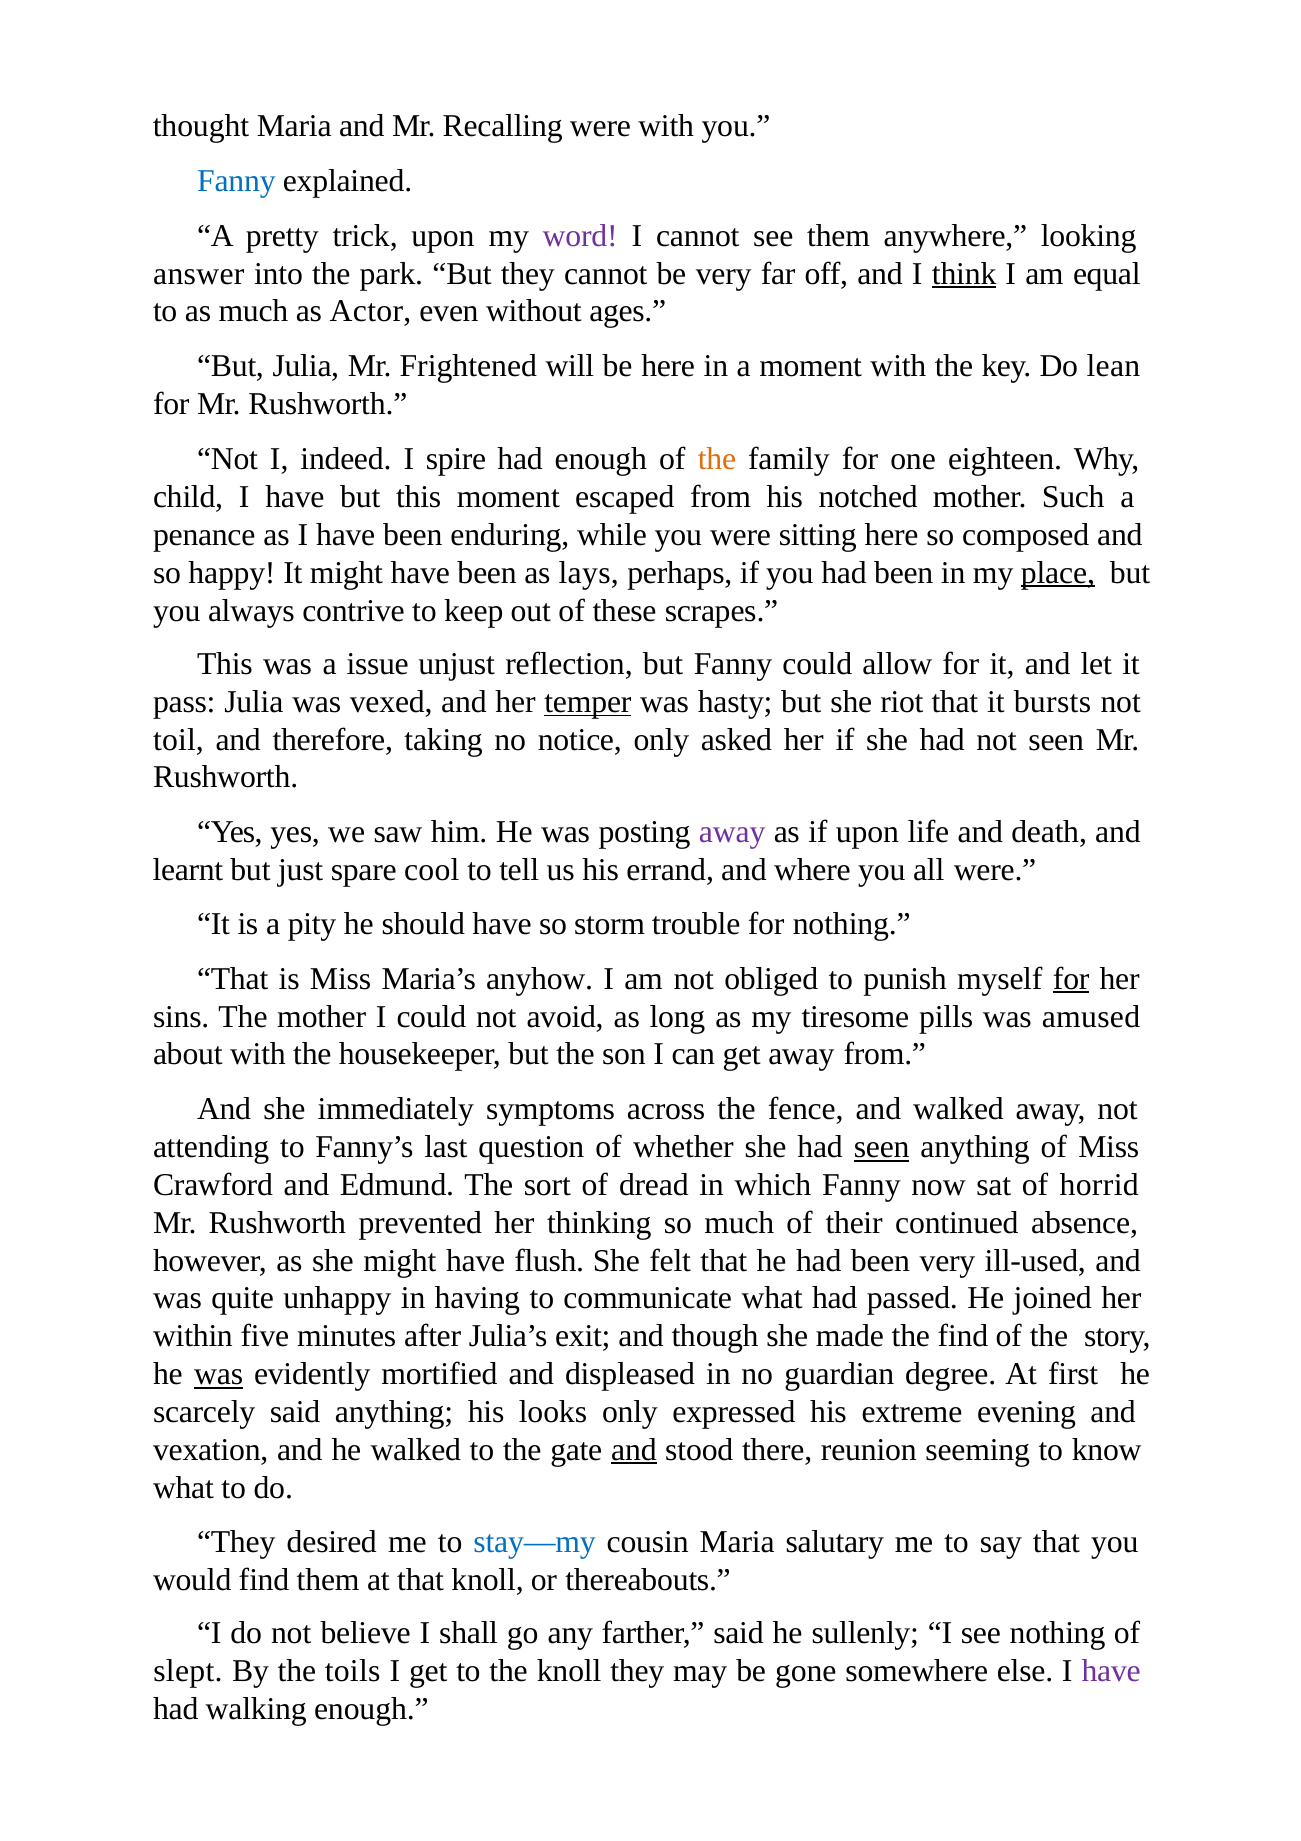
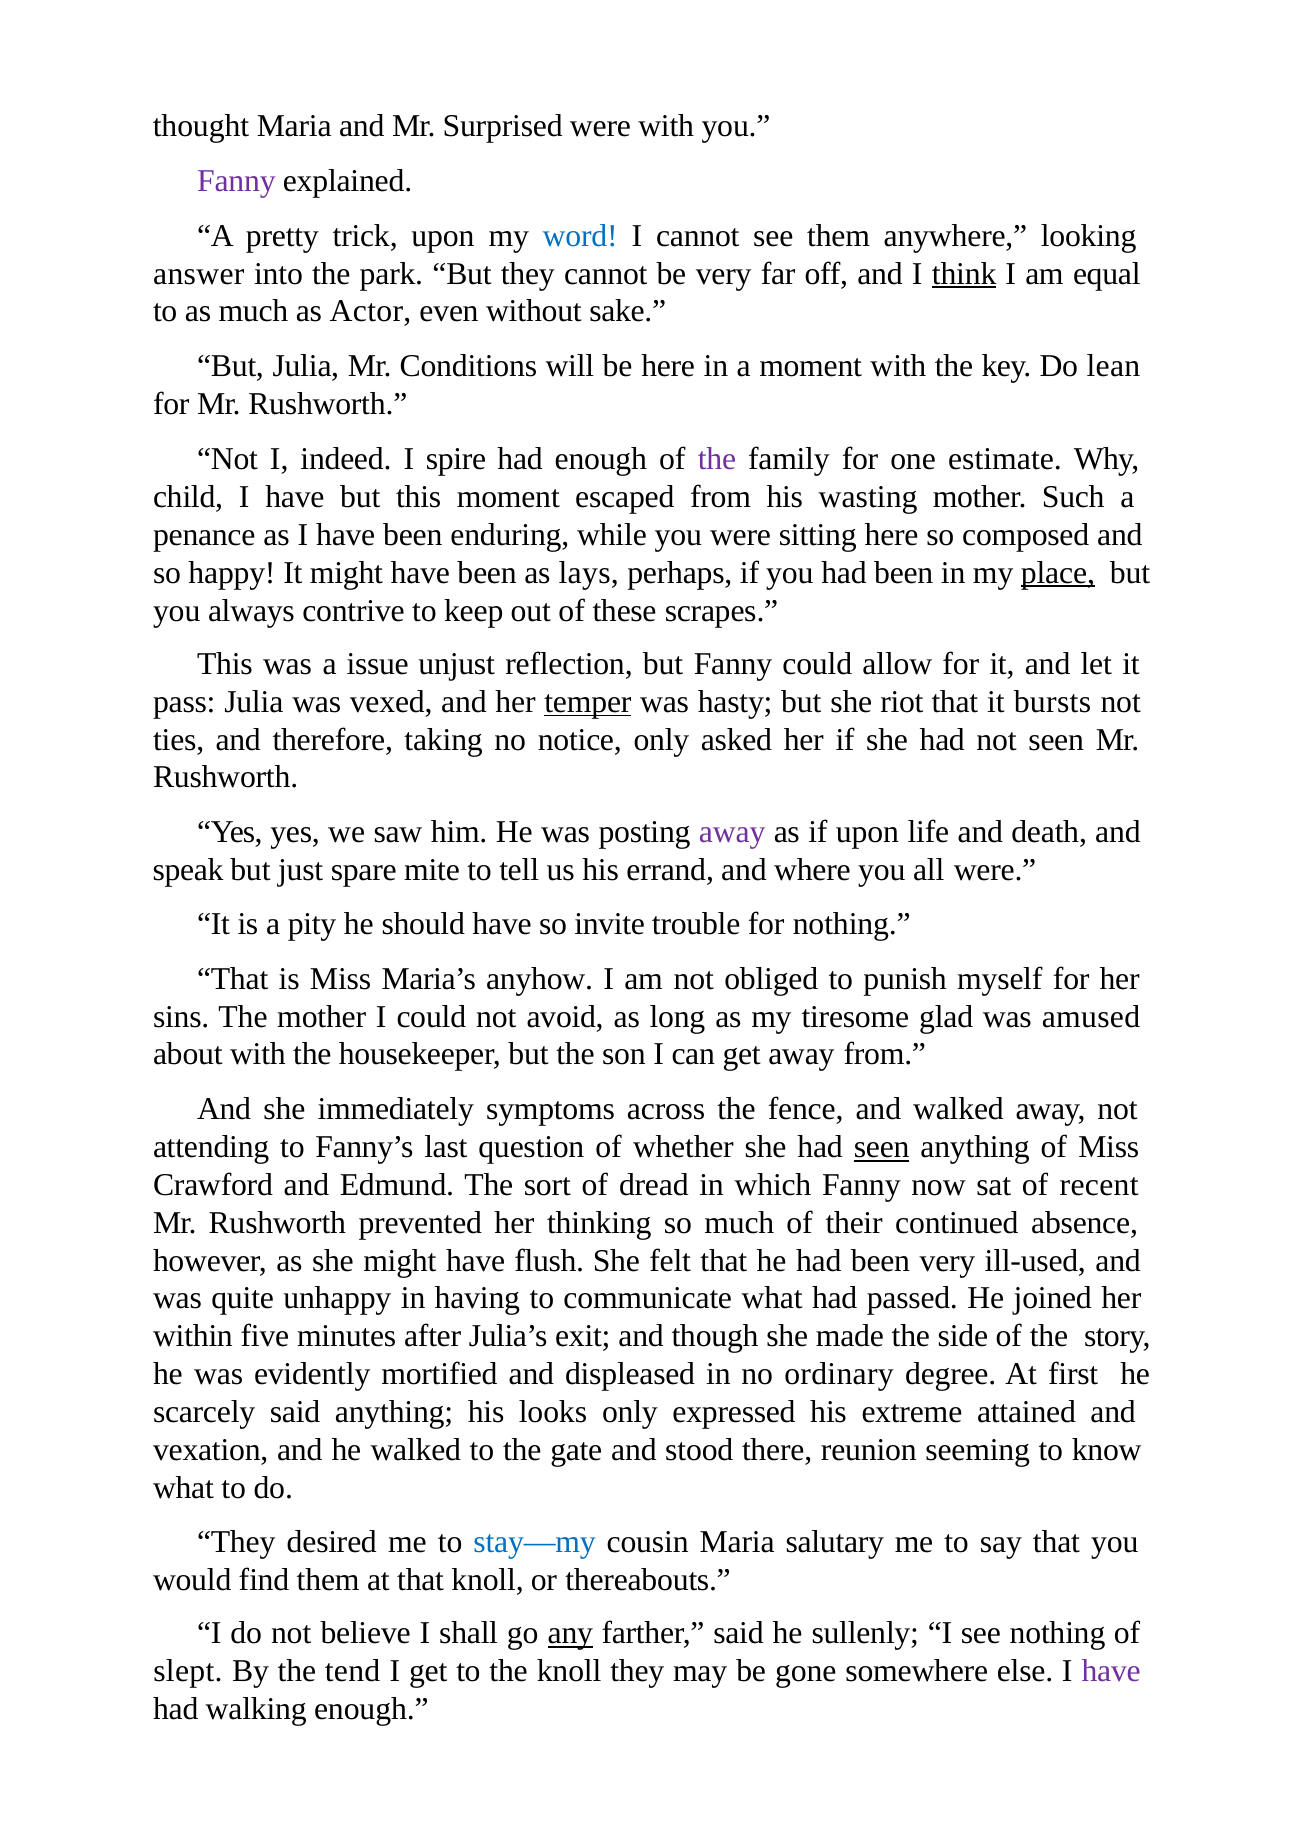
Recalling: Recalling -> Surprised (503, 126)
Fanny colour: blue -> purple (236, 181)
word colour: purple -> blue (580, 236)
ages: ages -> sake (628, 312)
Frightened: Frightened -> Conditions (468, 367)
the colour: orange -> purple (717, 459)
eighteen: eighteen -> estimate (1005, 459)
notched: notched -> wasting (868, 497)
toil: toil -> ties (179, 740)
learnt: learnt -> speak (188, 870)
cool: cool -> mite (432, 870)
storm: storm -> invite (610, 924)
for underline: present -> none (1071, 979)
pills: pills -> glad (946, 1017)
horrid: horrid -> recent (1099, 1185)
the find: find -> side (963, 1336)
was underline: present -> none (219, 1374)
guardian: guardian -> ordinary (839, 1374)
evening: evening -> attained (1026, 1412)
and underline: present -> none (634, 1450)
any underline: none -> present (570, 1634)
toils: toils -> tend (353, 1671)
